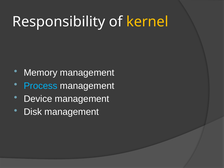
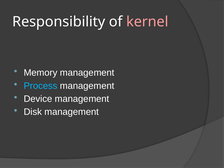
kernel colour: yellow -> pink (147, 22)
